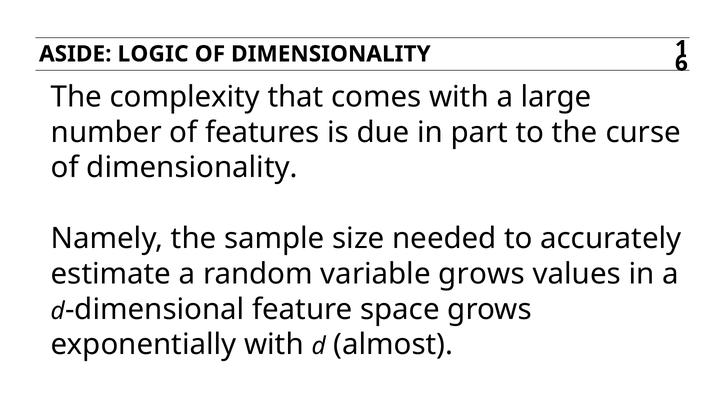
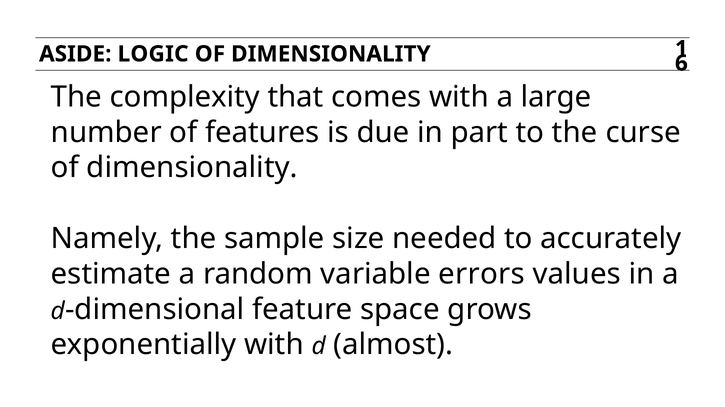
variable grows: grows -> errors (482, 274)
